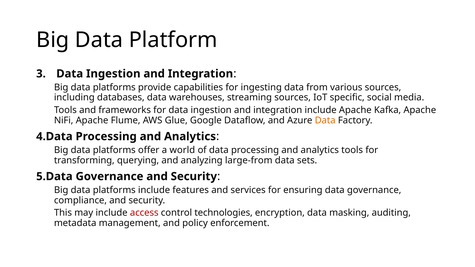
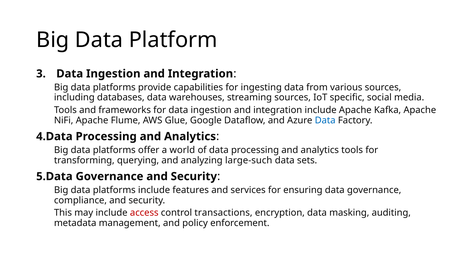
Data colour: orange -> blue (325, 120)
large-from: large-from -> large-such (249, 160)
technologies: technologies -> transactions (223, 213)
